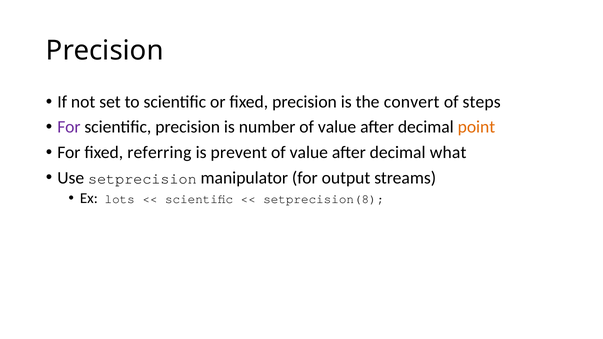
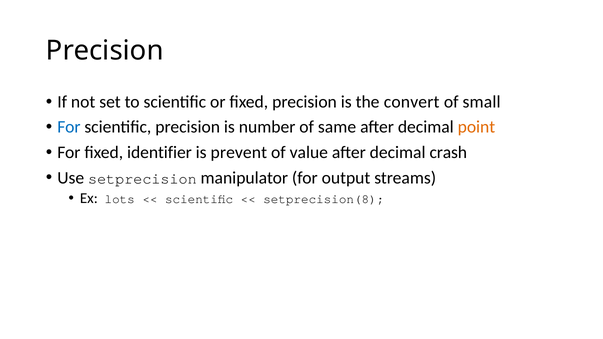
steps: steps -> small (482, 102)
For colour: purple -> blue (69, 127)
number of value: value -> same (337, 127)
referring: referring -> identifier (159, 153)
what: what -> crash (448, 153)
